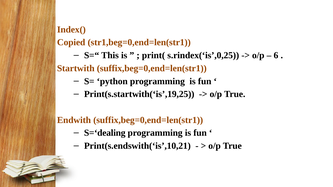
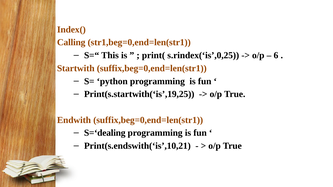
Copied: Copied -> Calling (71, 42)
